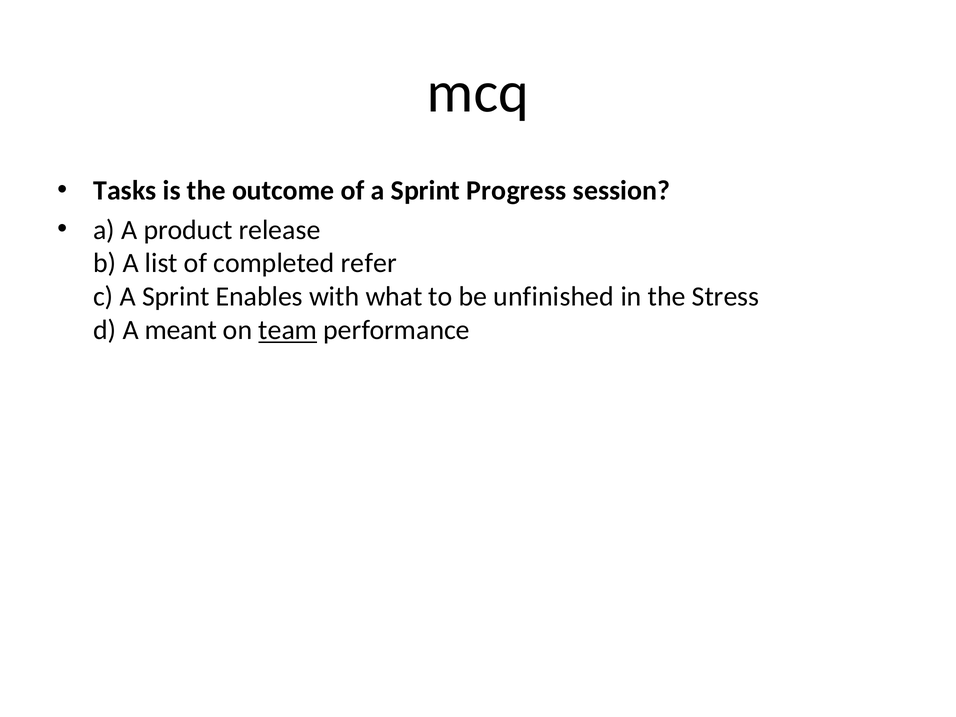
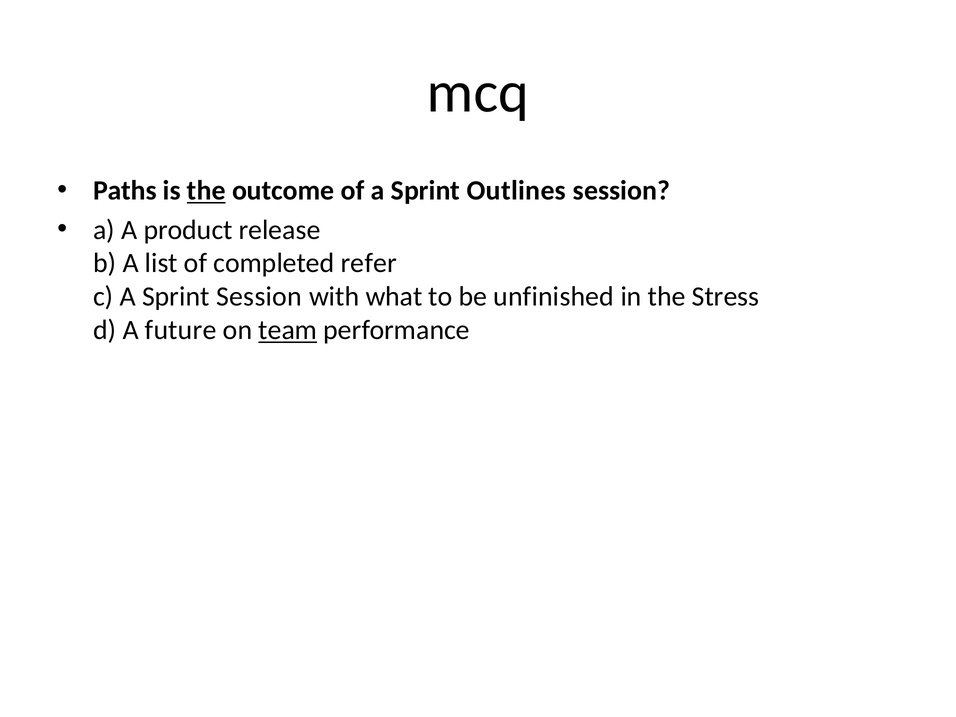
Tasks: Tasks -> Paths (125, 191)
the underline: none -> present (206, 191)
Progress: Progress -> Outlines (516, 191)
Sprint Enables: Enables -> Session (259, 297)
meant: meant -> future (181, 330)
